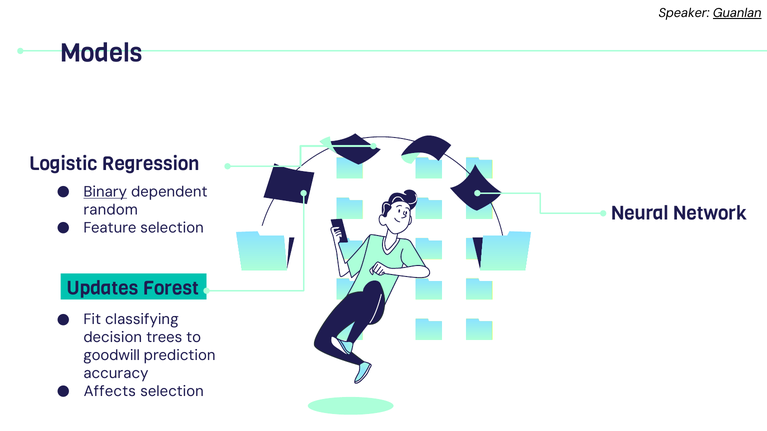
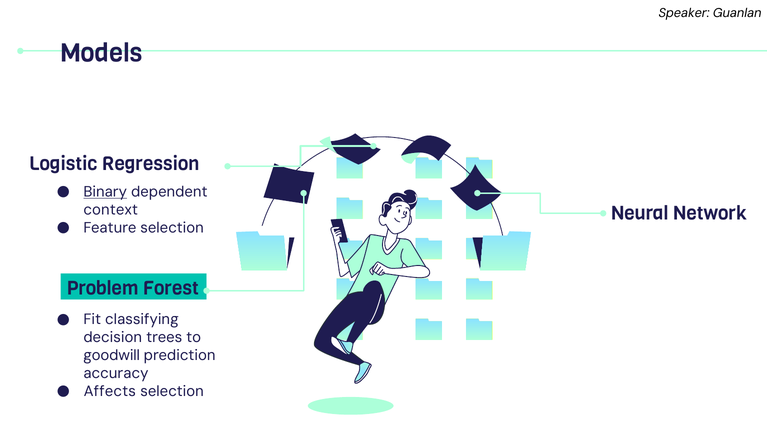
Guanlan underline: present -> none (737, 13)
random: random -> context (111, 210)
Updates: Updates -> Problem (103, 289)
